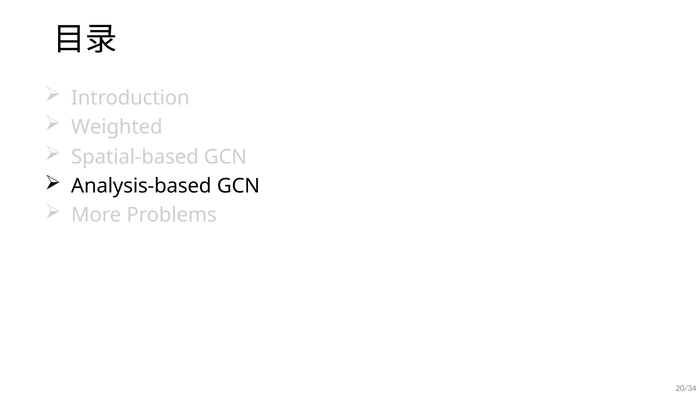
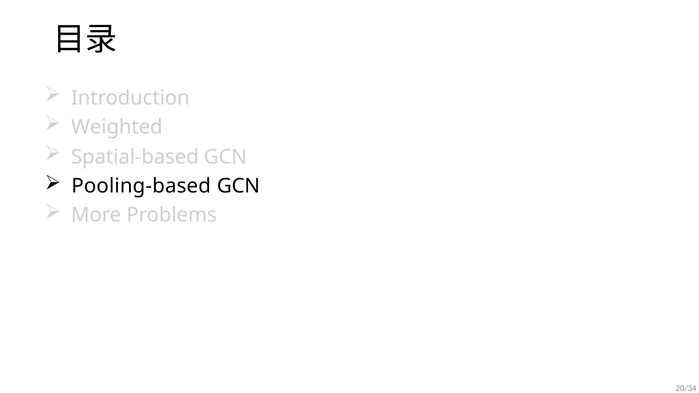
Analysis-based: Analysis-based -> Pooling-based (141, 186)
